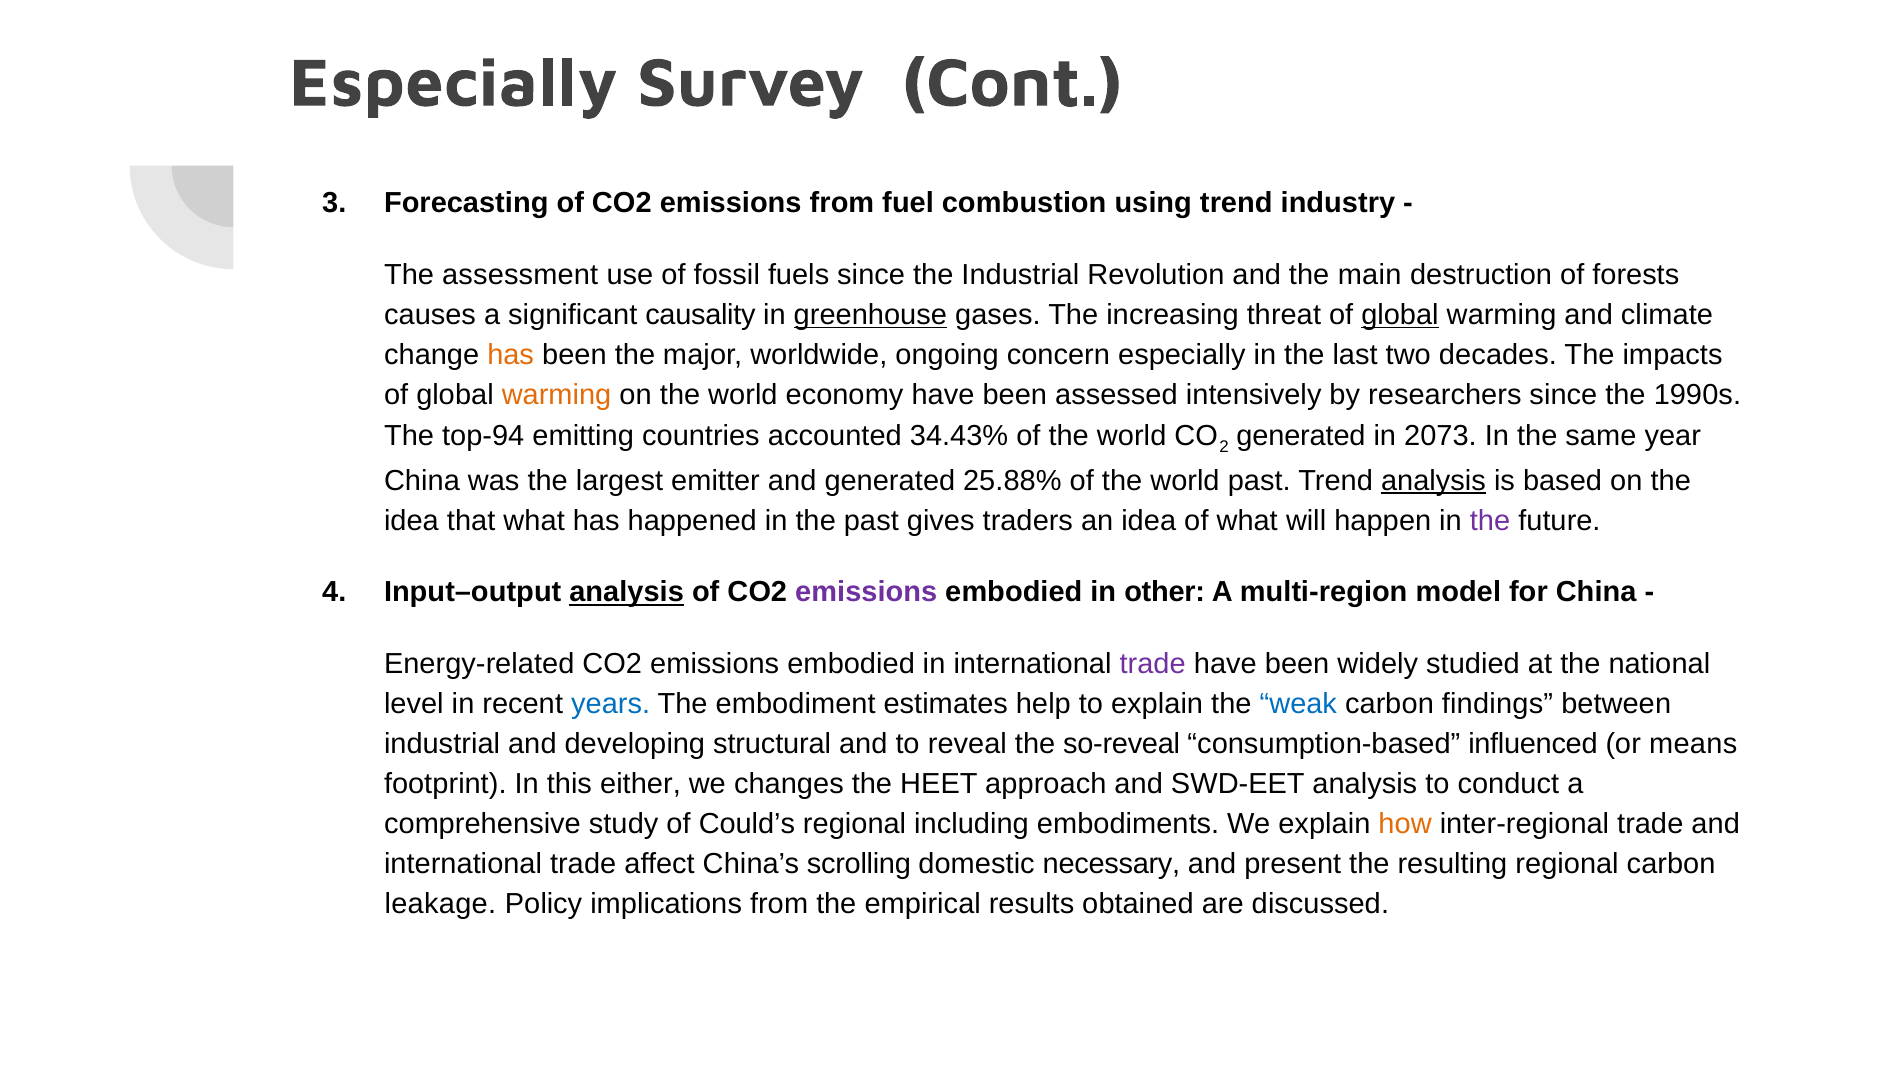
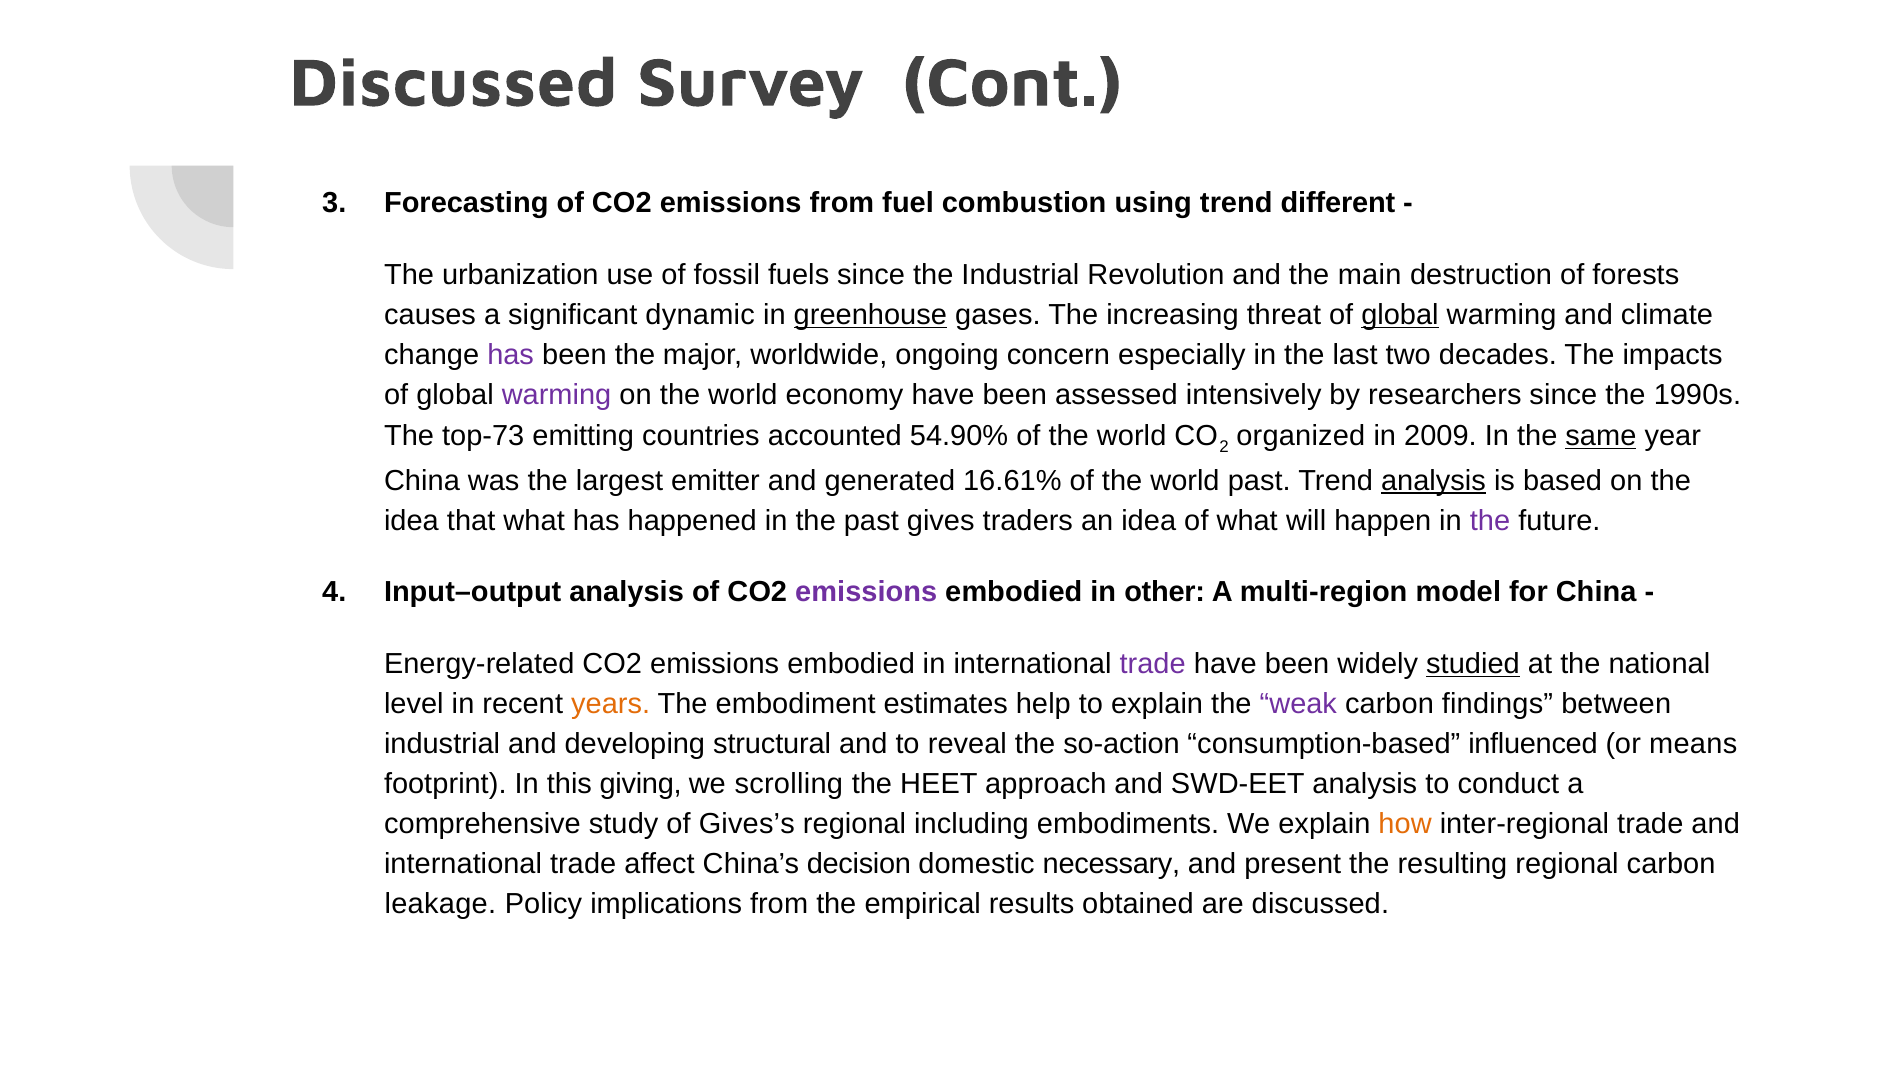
Especially: Especially -> Discussed (453, 83)
industry: industry -> different (1338, 203)
assessment: assessment -> urbanization (520, 275)
causality: causality -> dynamic (700, 315)
has colour: orange -> purple (511, 355)
warming colour: orange -> purple (557, 395)
top-94: top-94 -> top-73 (483, 436)
34.43%: 34.43% -> 54.90% (959, 436)
generated: generated -> organized (1301, 436)
2073: 2073 -> 2009 (1440, 436)
same underline: none -> present (1601, 436)
25.88%: 25.88% -> 16.61% (1012, 481)
analysis underline: present -> none (627, 593)
studied underline: none -> present (1473, 664)
years colour: blue -> orange (611, 704)
weak colour: blue -> purple (1298, 704)
so-reveal: so-reveal -> so-action (1122, 745)
either: either -> giving (641, 785)
changes: changes -> scrolling (789, 785)
Could’s: Could’s -> Gives’s (747, 825)
scrolling: scrolling -> decision (859, 865)
